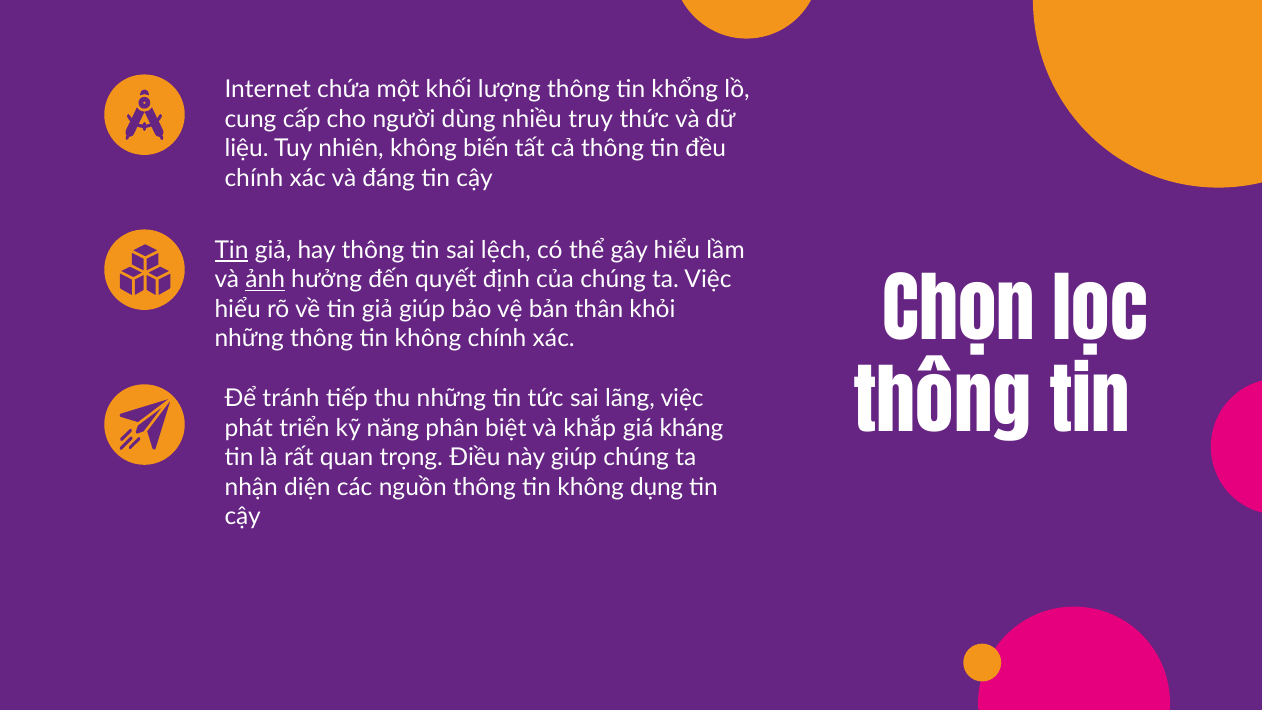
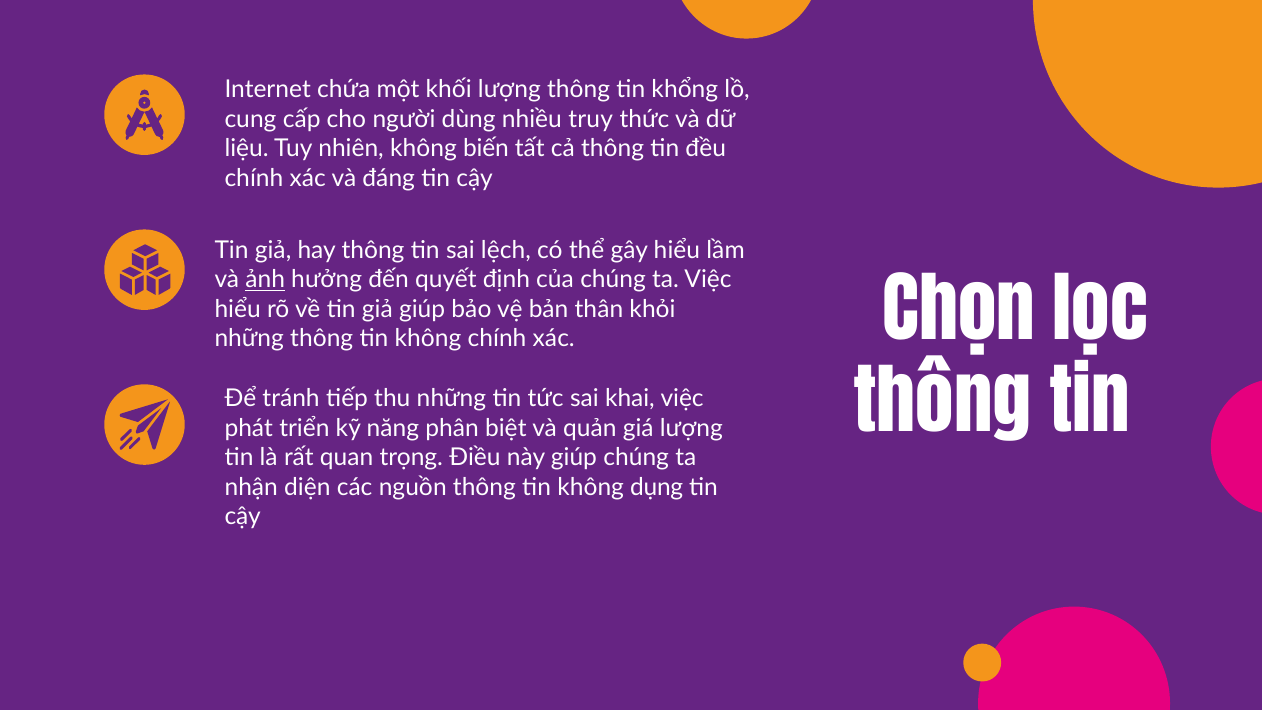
Tin underline: present -> none (232, 250)
lãng: lãng -> khai (630, 399)
khắp: khắp -> quản (590, 428)
giá kháng: kháng -> lượng (691, 428)
